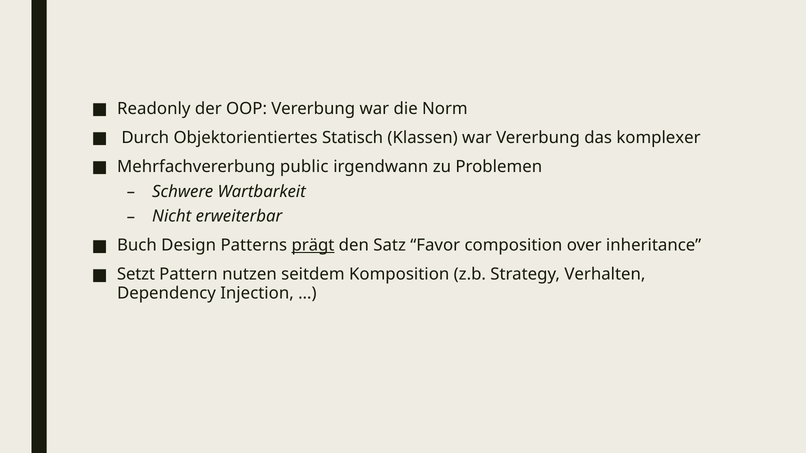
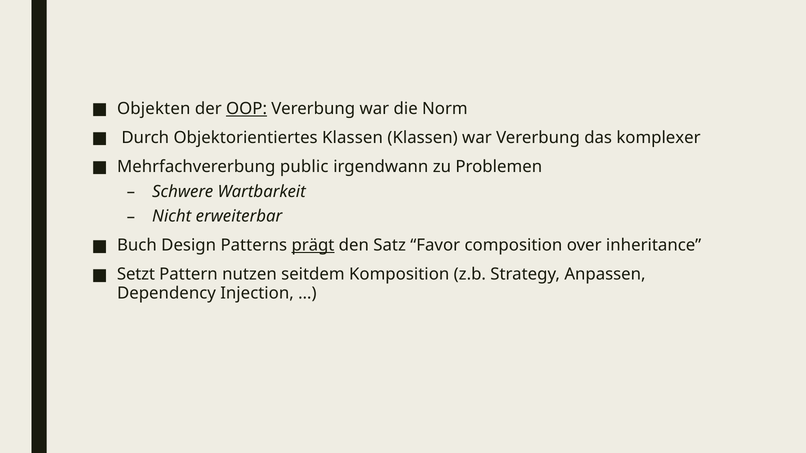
Readonly: Readonly -> Objekten (154, 109)
OOP underline: none -> present (247, 109)
Objektorientiertes Statisch: Statisch -> Klassen (353, 138)
Verhalten: Verhalten -> Anpassen (605, 275)
